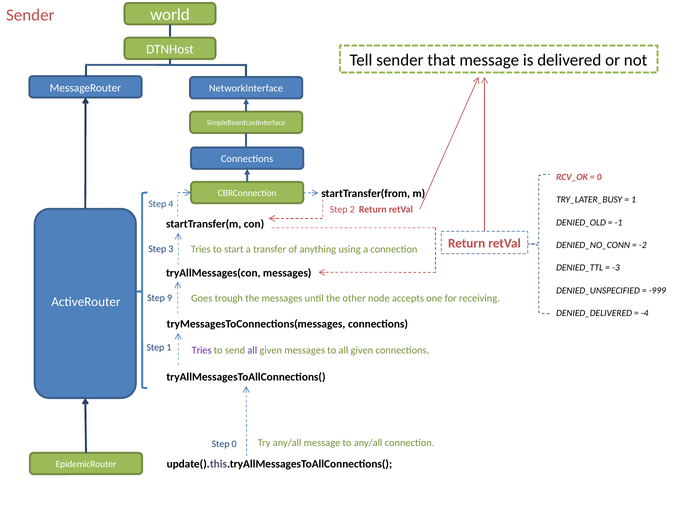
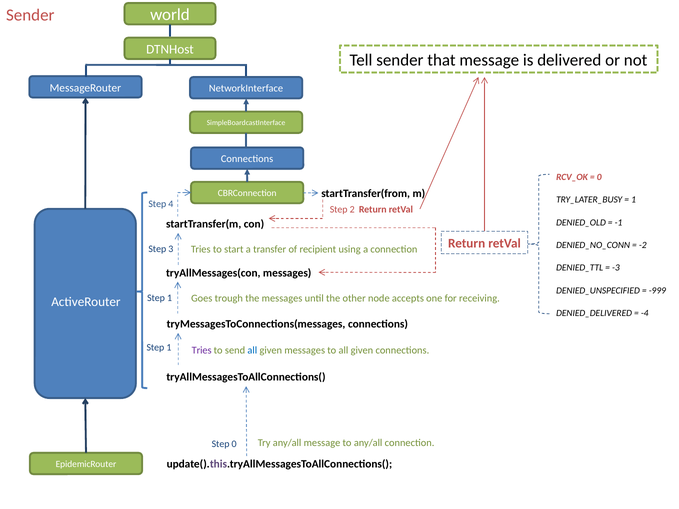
anything: anything -> recipient (318, 250)
9: 9 -> 1 (170, 298)
all colour: purple -> blue (252, 350)
